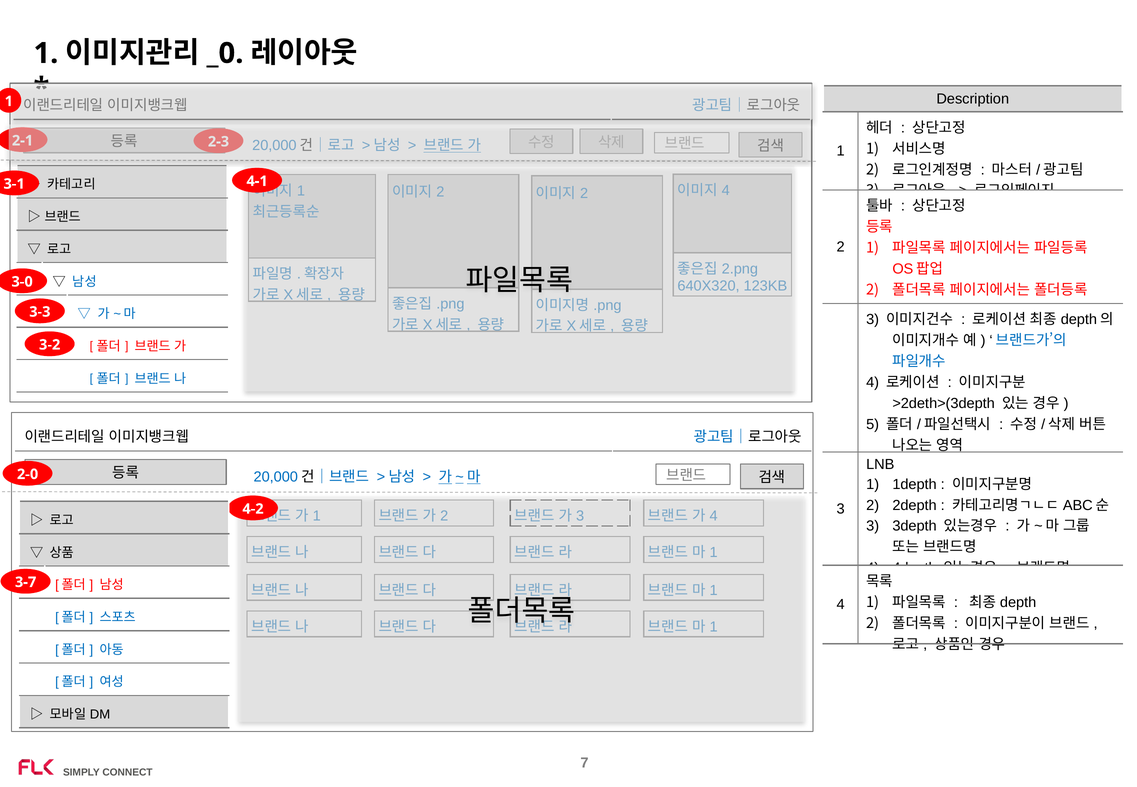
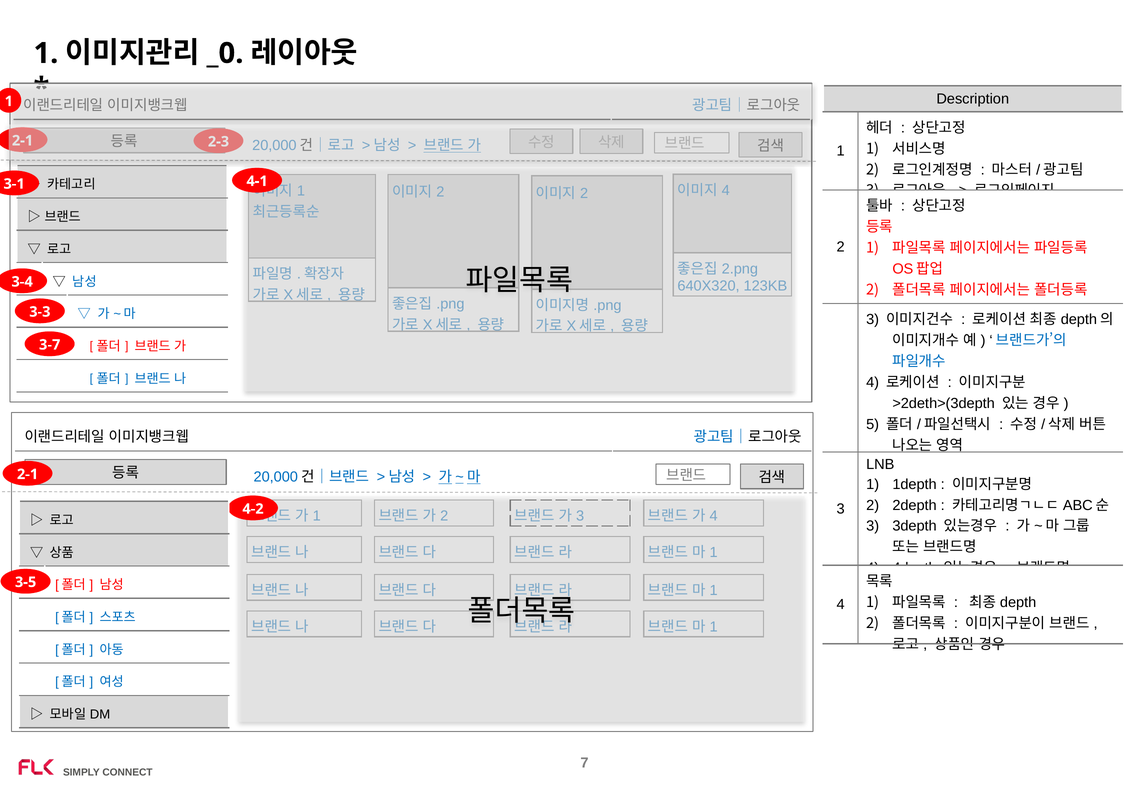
3-0: 3-0 -> 3-4 (22, 282)
3-2: 3-2 -> 3-7 (50, 345)
2-0: 2-0 -> 2-1 (28, 474)
3-7: 3-7 -> 3-5 (26, 582)
